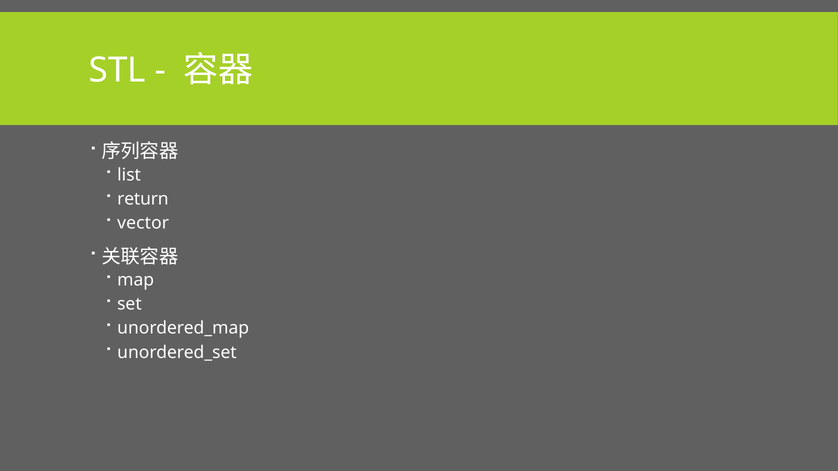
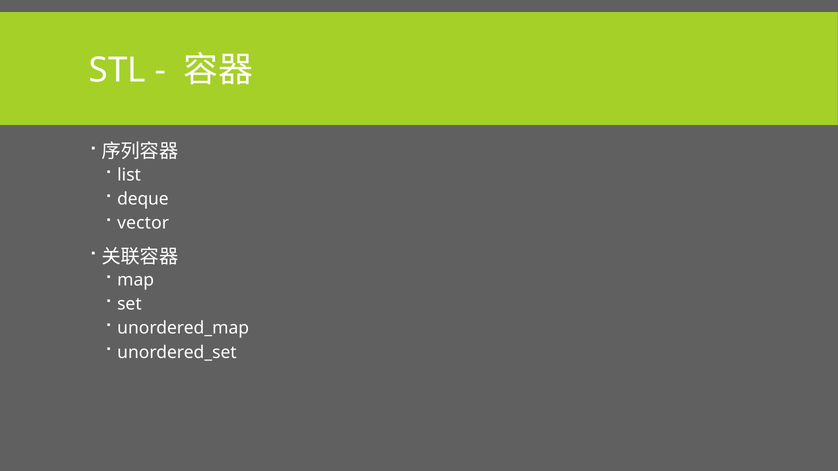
return: return -> deque (143, 199)
